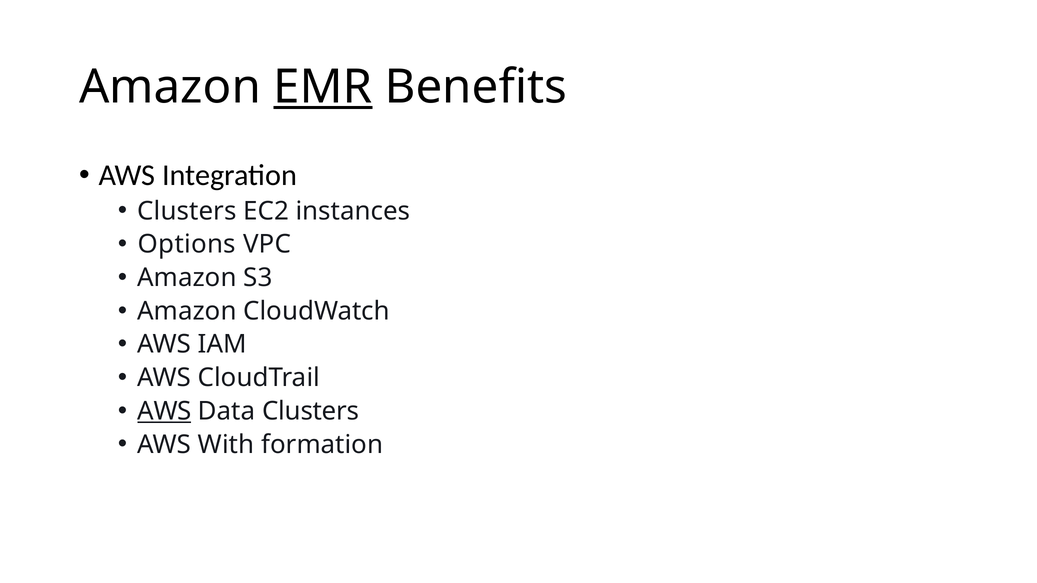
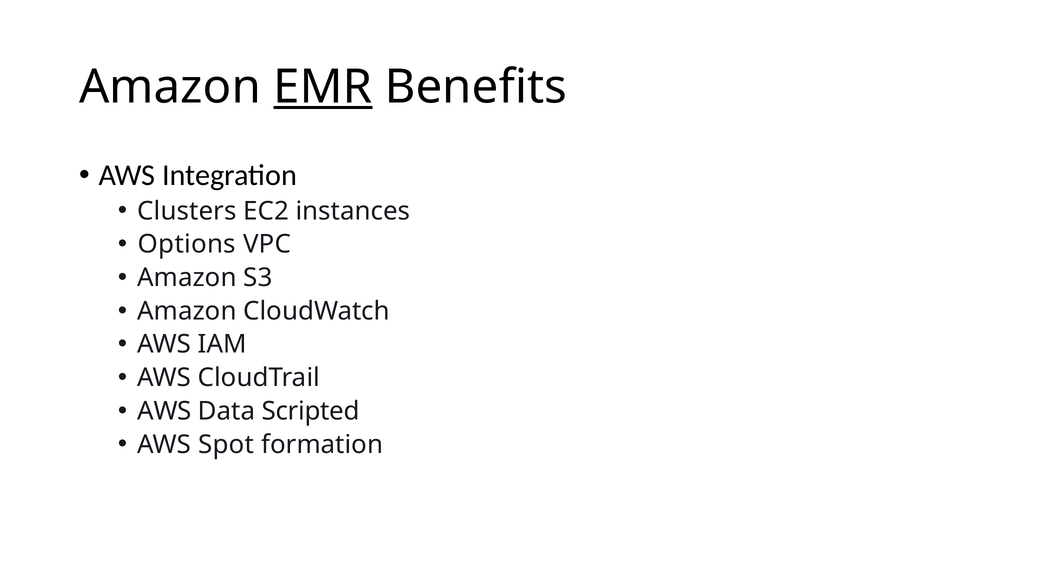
AWS underline: present -> none (164, 411)
Data Clusters: Clusters -> Scripted (311, 411)
With: With -> Spot (226, 445)
